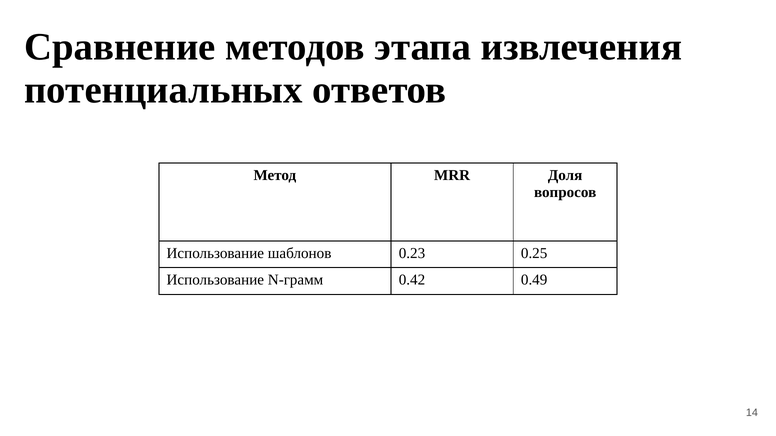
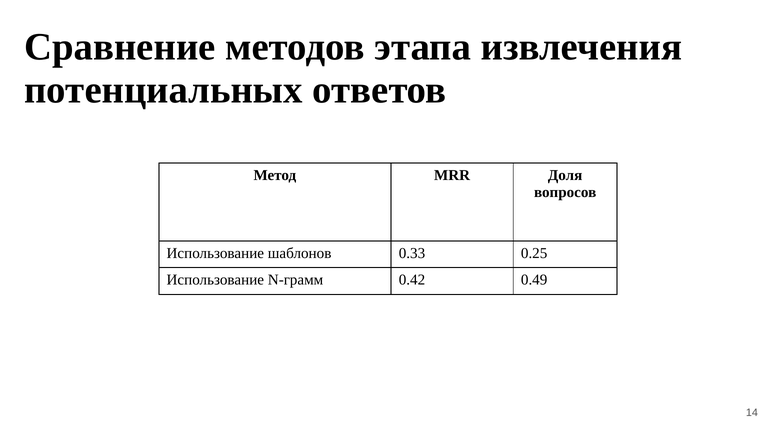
0.23: 0.23 -> 0.33 (412, 253)
